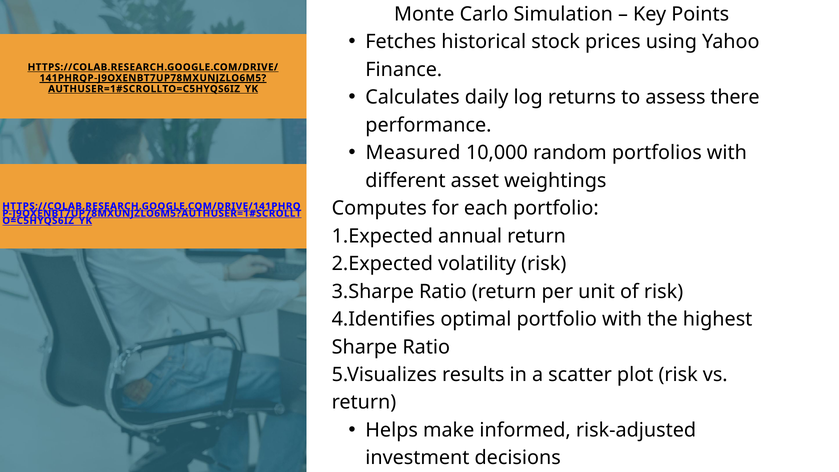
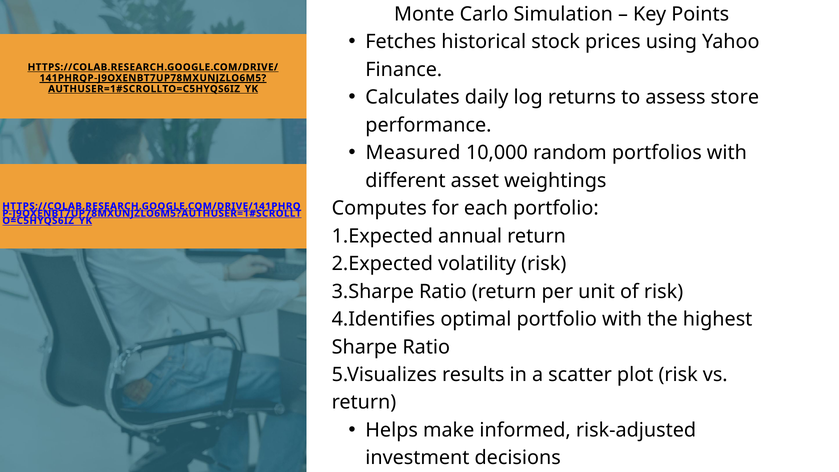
there: there -> store (735, 97)
